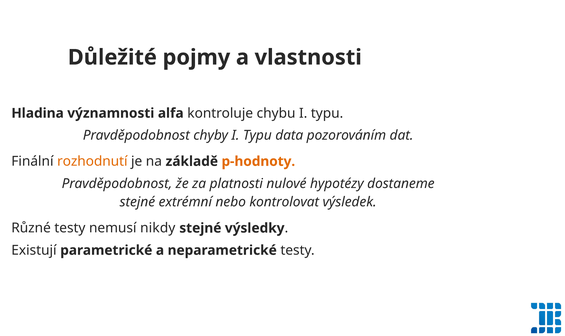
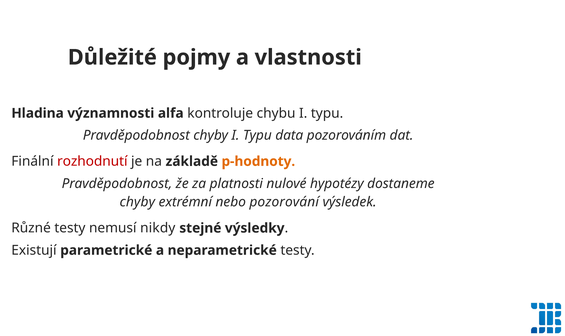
rozhodnutí colour: orange -> red (92, 162)
stejné: stejné -> chyby (137, 202)
kontrolovat: kontrolovat -> pozorování (284, 202)
